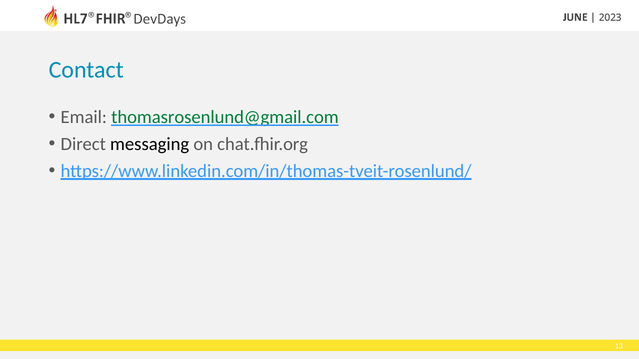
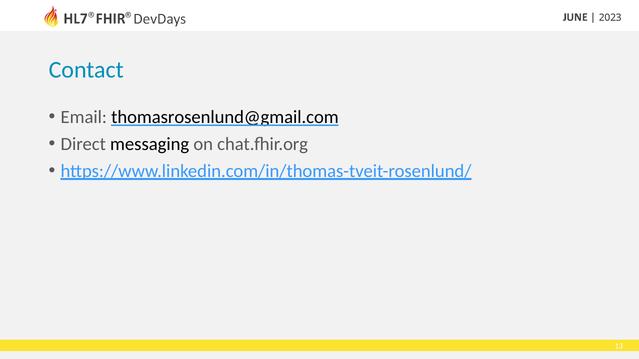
thomasrosenlund@gmail.com colour: green -> black (225, 117)
